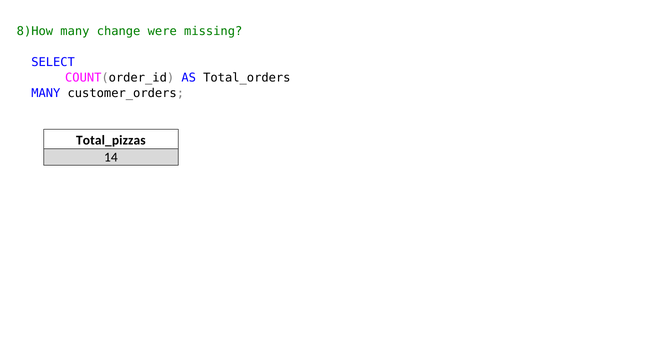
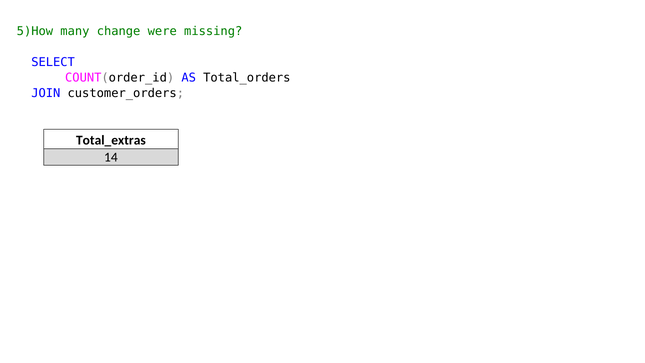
8)How: 8)How -> 5)How (35, 31)
MANY: MANY -> JOIN (46, 93)
Total_pizzas: Total_pizzas -> Total_extras (111, 140)
